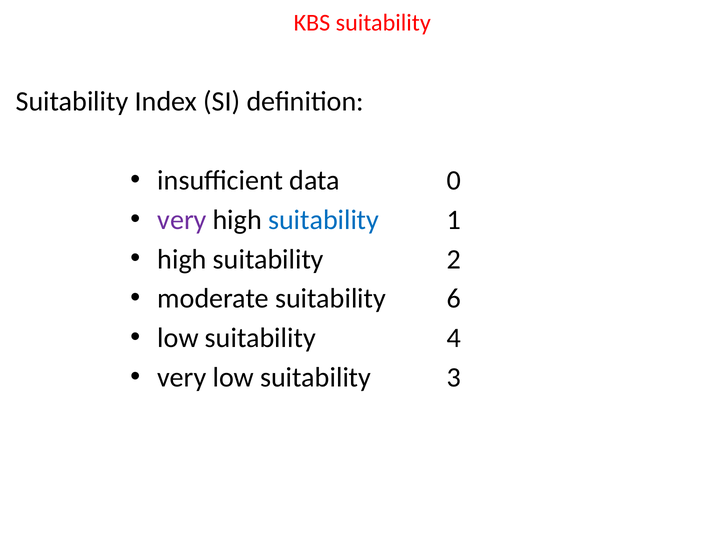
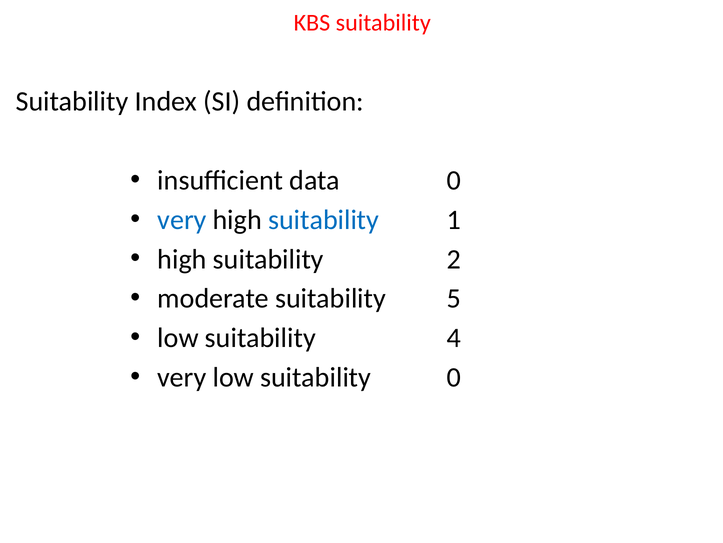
very colour: purple -> blue (182, 219)
6: 6 -> 5 (454, 298)
suitability 3: 3 -> 0 (454, 377)
